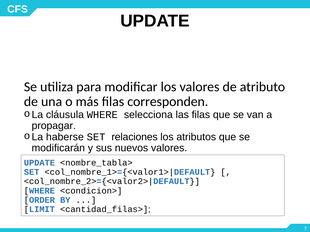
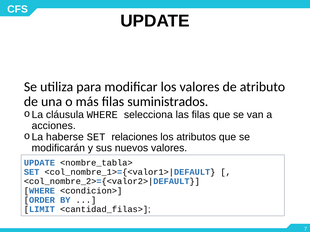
corresponden: corresponden -> suministrados (168, 102)
propagar: propagar -> acciones (54, 126)
